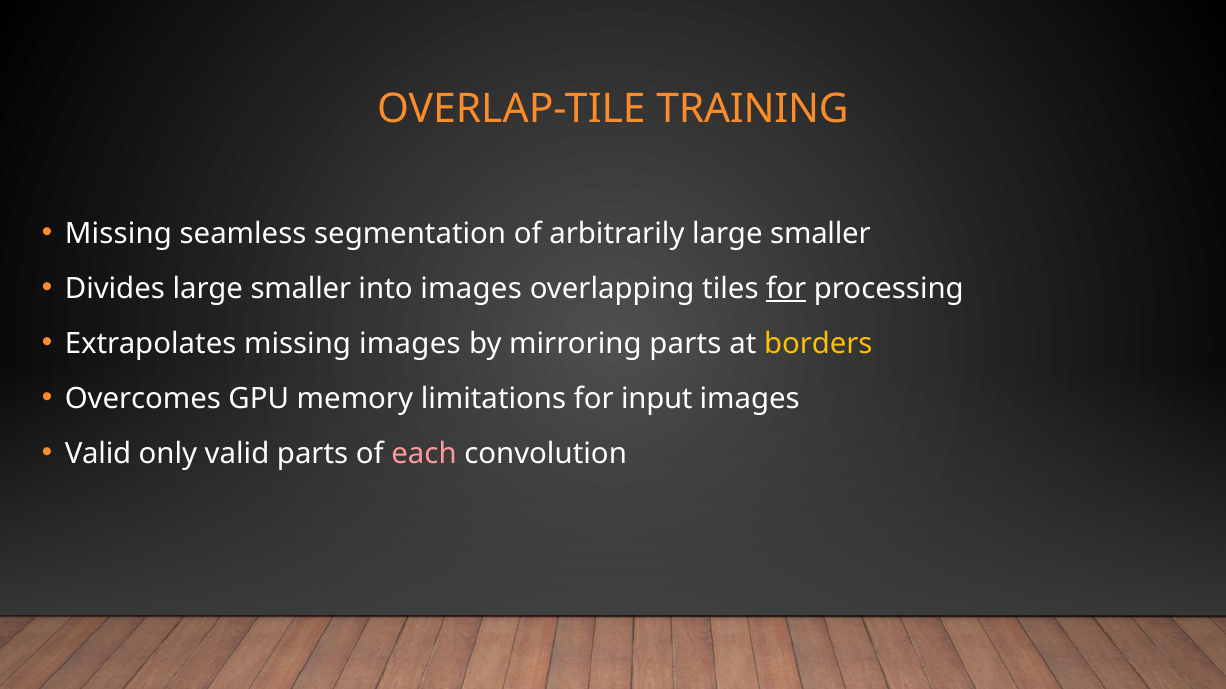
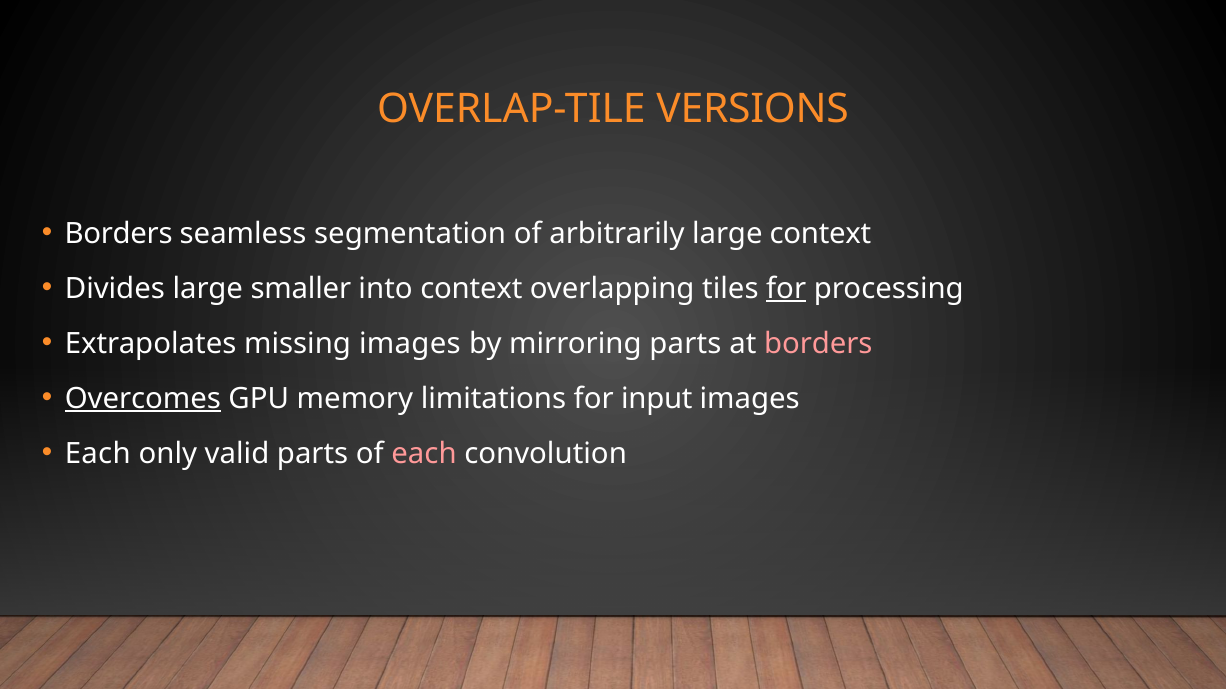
TRAINING: TRAINING -> VERSIONS (753, 109)
Missing: Missing -> Borders (119, 234)
arbitrarily large smaller: smaller -> context (820, 234)
into images: images -> context (471, 289)
borders colour: yellow -> pink (818, 344)
Overcomes underline: none -> present (143, 399)
Valid: Valid -> Each (98, 454)
